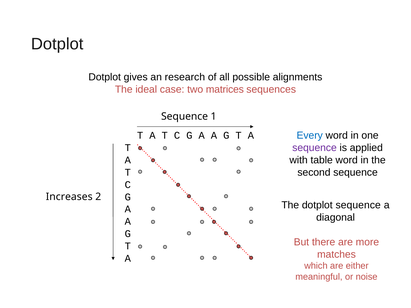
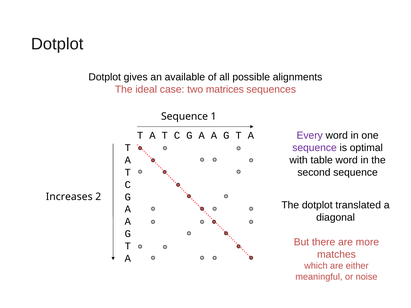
research: research -> available (185, 77)
Every colour: blue -> purple (310, 135)
applied: applied -> optimal (366, 148)
dotplot sequence: sequence -> translated (358, 205)
